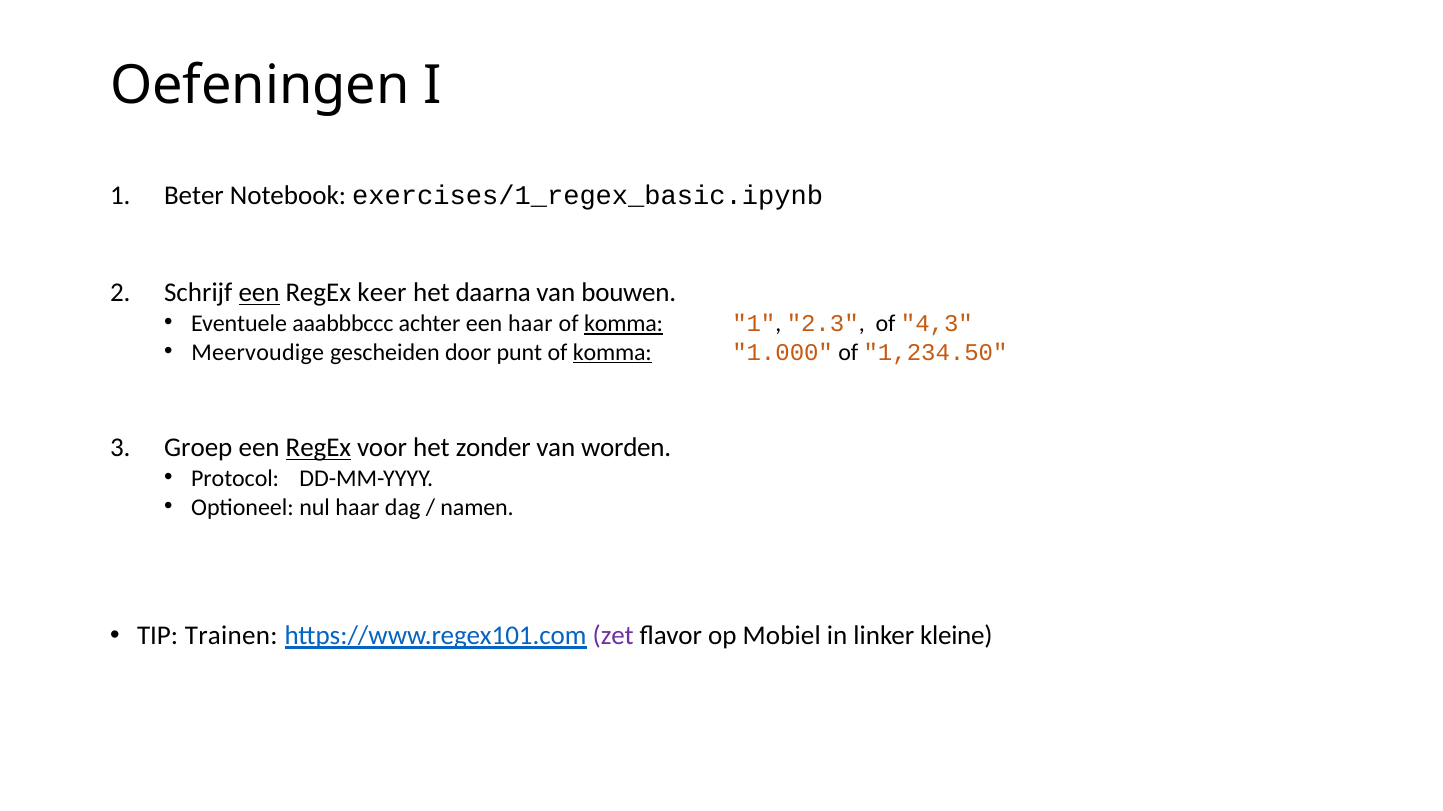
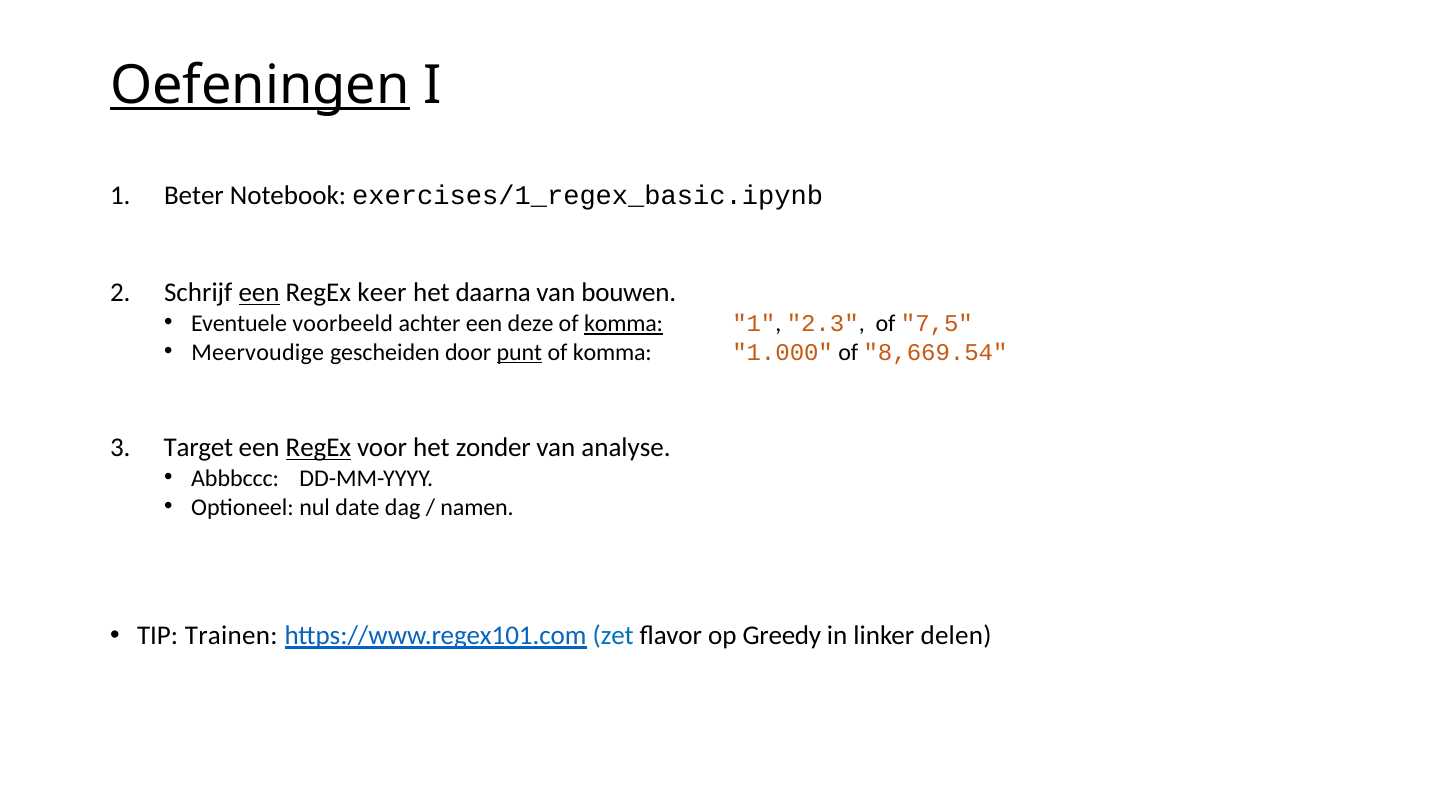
Oefeningen underline: none -> present (260, 85)
aaabbbccc: aaabbbccc -> voorbeeld (343, 324)
een haar: haar -> deze (531, 324)
4,3: 4,3 -> 7,5 (937, 324)
punt underline: none -> present (519, 353)
komma underline: present -> none (612, 353)
1,234.50: 1,234.50 -> 8,669.54 (936, 353)
Groep: Groep -> Target (198, 448)
worden: worden -> analyse (626, 448)
Protocol: Protocol -> Abbbccc (235, 479)
haar: haar -> date (358, 508)
zet colour: purple -> blue (613, 636)
Mobiel: Mobiel -> Greedy (782, 636)
kleine: kleine -> delen (956, 636)
